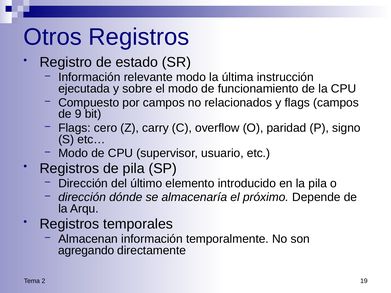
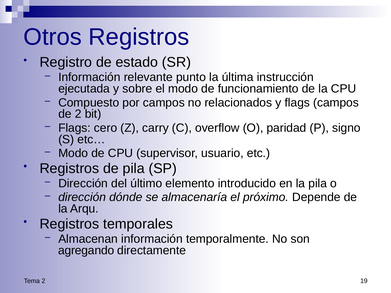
relevante modo: modo -> punto (191, 77)
de 9: 9 -> 2 (78, 114)
